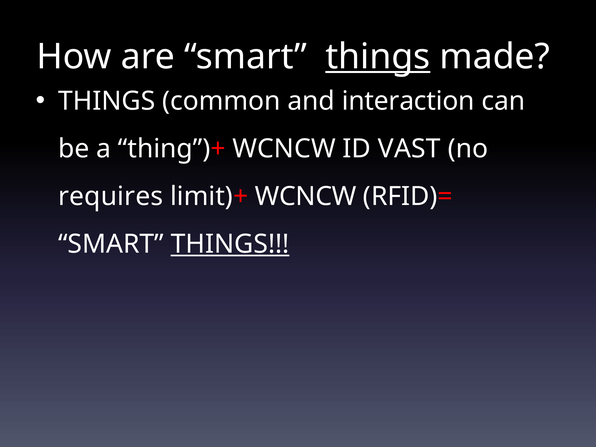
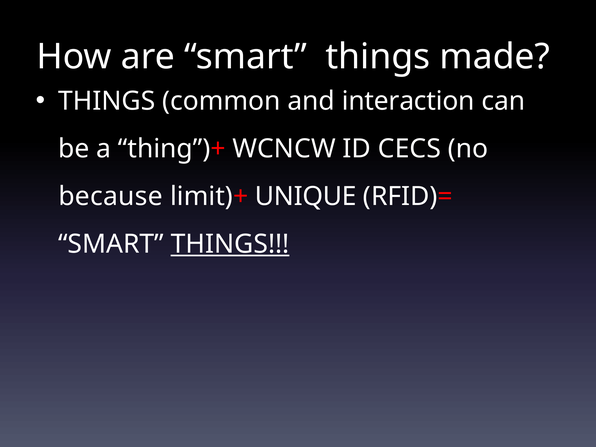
things underline: present -> none (378, 57)
VAST: VAST -> CECS (409, 149)
requires: requires -> because (111, 196)
limit)+ WCNCW: WCNCW -> UNIQUE (306, 196)
